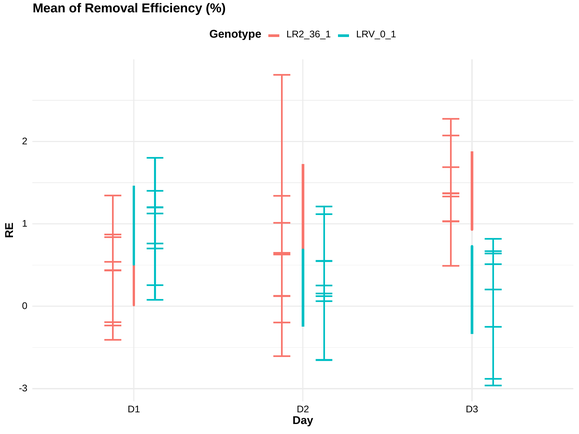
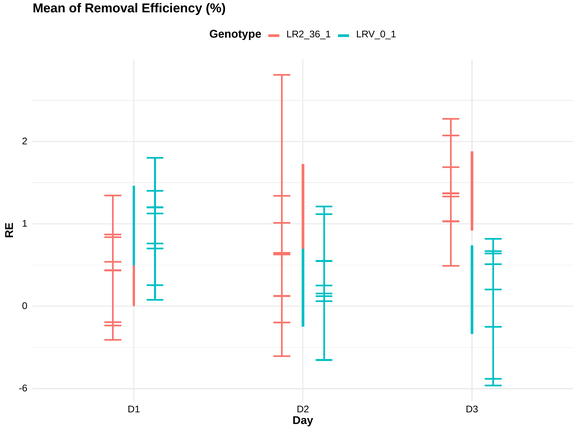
-3: -3 -> -6 (23, 389)
